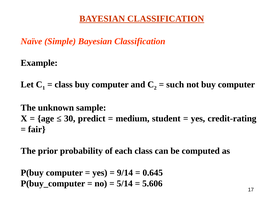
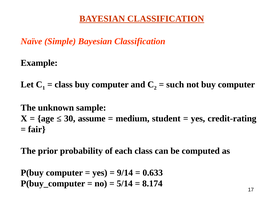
predict: predict -> assume (92, 118)
0.645: 0.645 -> 0.633 (153, 172)
5.606: 5.606 -> 8.174 (152, 183)
